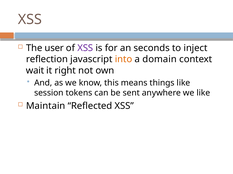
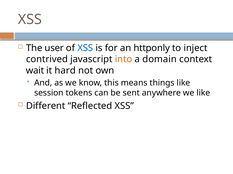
XSS colour: purple -> blue (85, 48)
seconds: seconds -> httponly (152, 48)
reflection: reflection -> contrived (47, 59)
right: right -> hard (65, 71)
Maintain: Maintain -> Different (46, 106)
